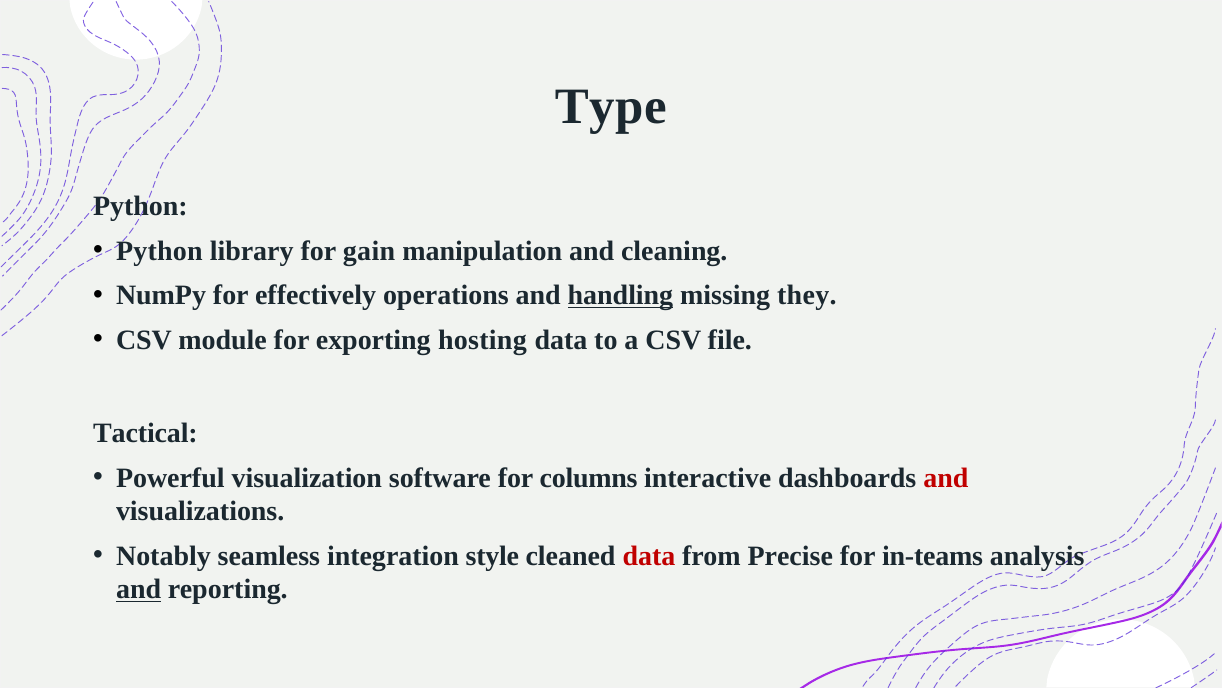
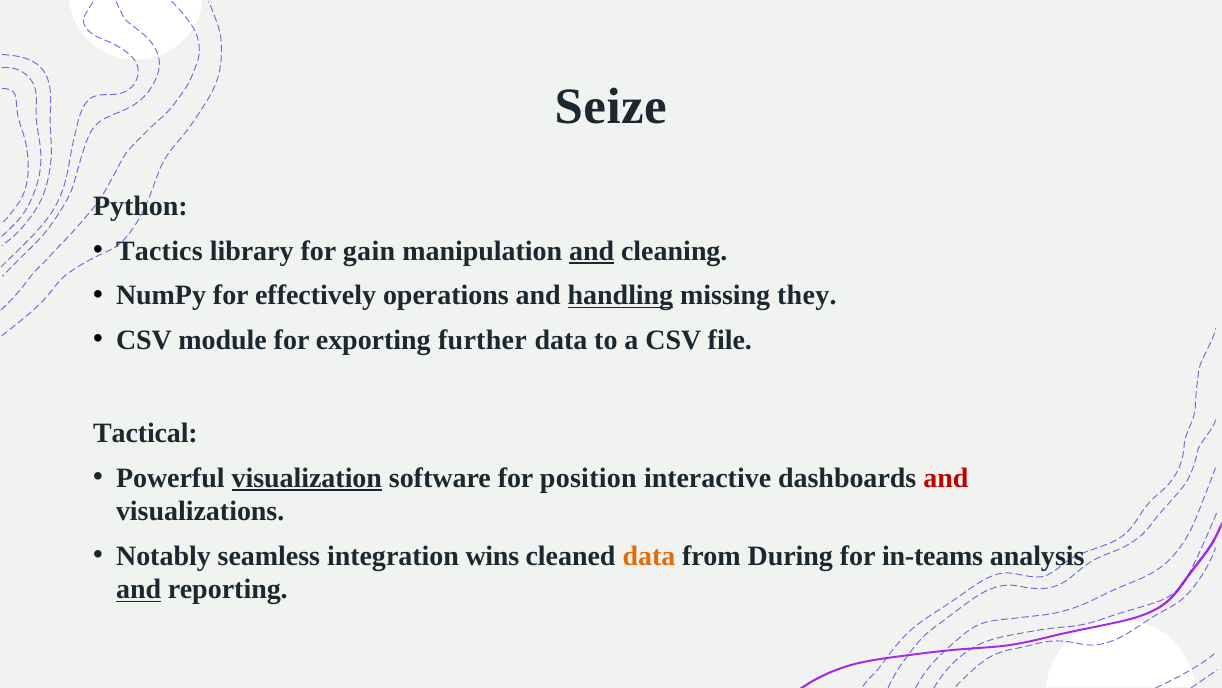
Type: Type -> Seize (611, 107)
Python: Python -> Tactics (159, 251)
and underline: none -> present (592, 251)
hosting: hosting -> further (482, 340)
visualization underline: none -> present (307, 478)
columns: columns -> position (588, 478)
style: style -> wins (492, 556)
data colour: red -> orange (649, 556)
Precise: Precise -> During (790, 556)
